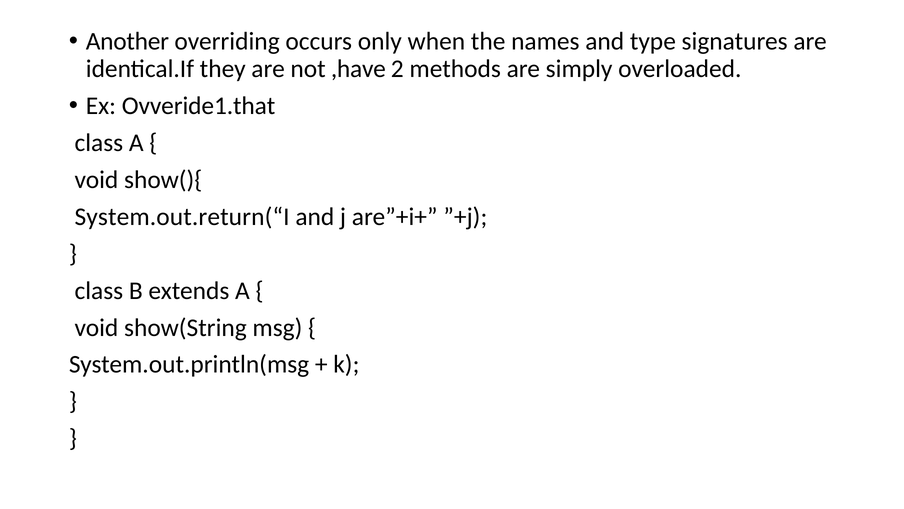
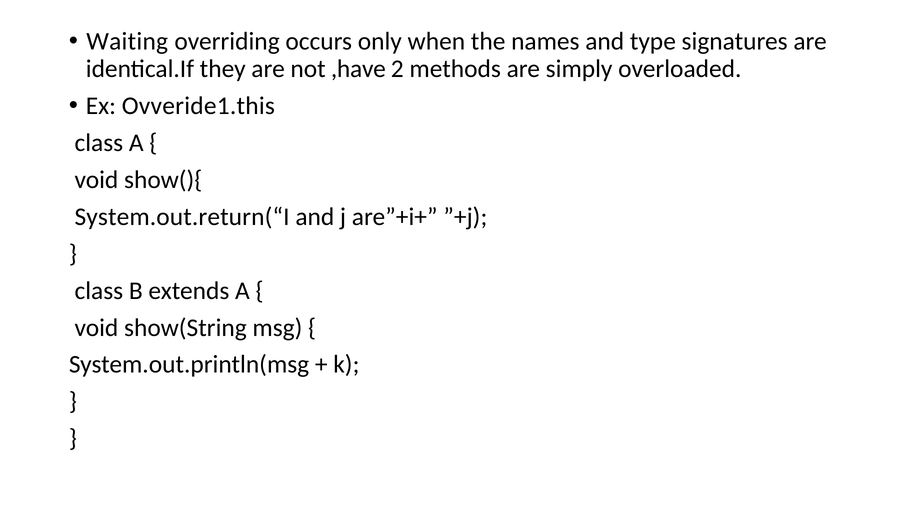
Another: Another -> Waiting (127, 41)
Ovveride1.that: Ovveride1.that -> Ovveride1.this (198, 106)
